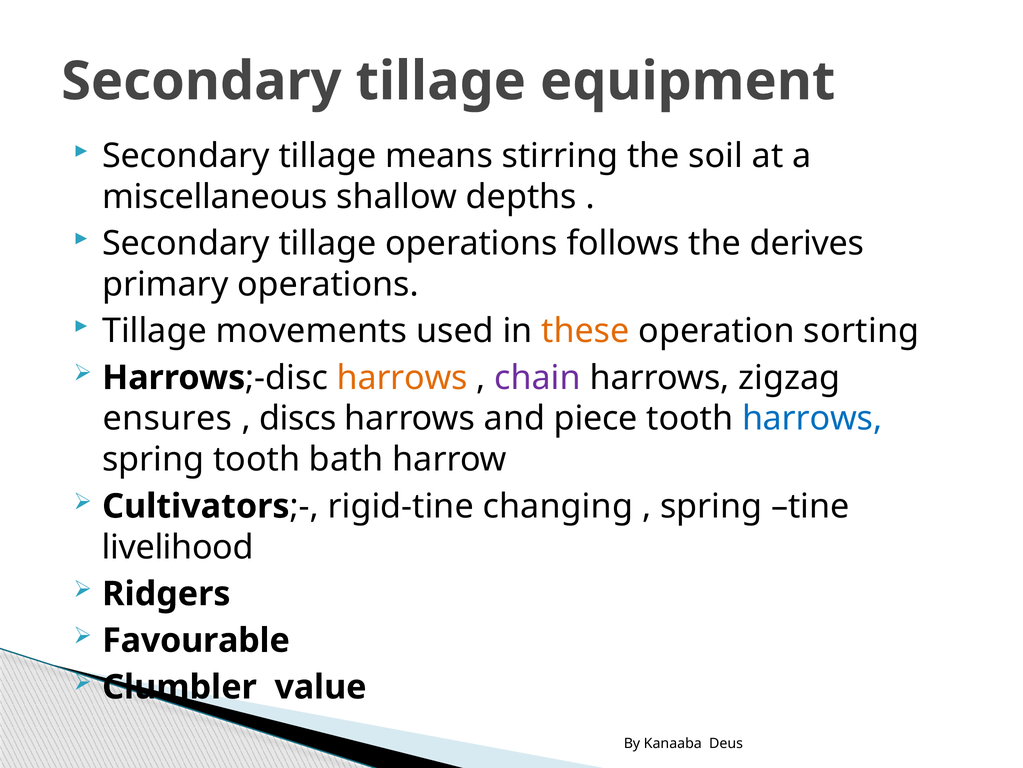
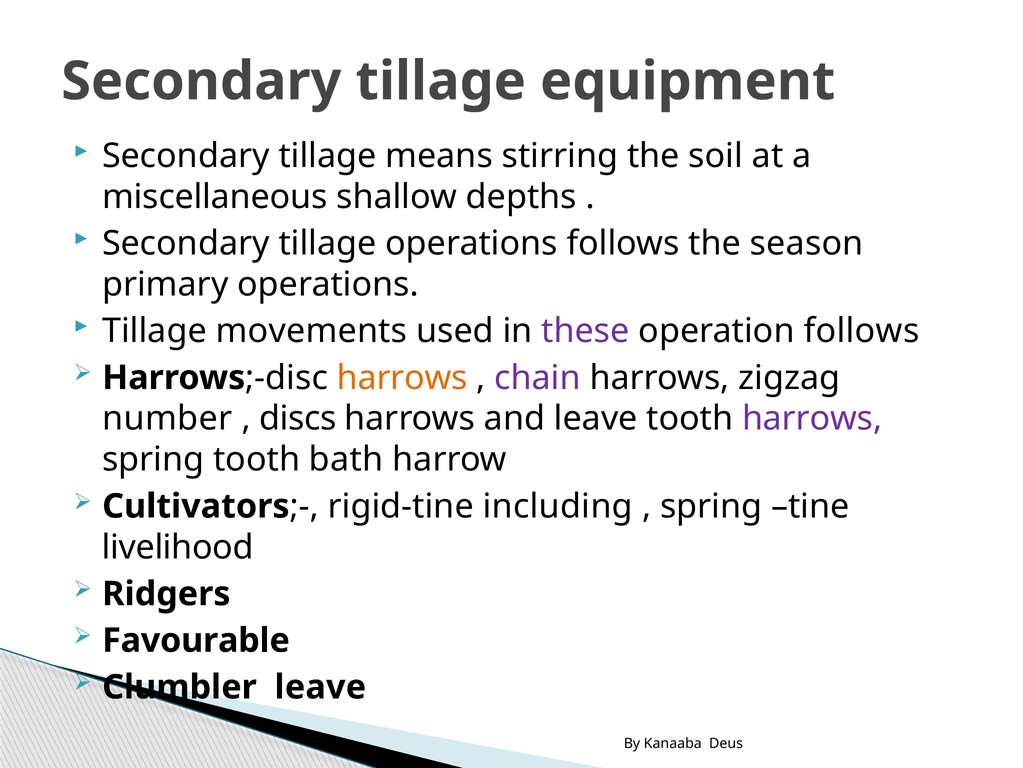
derives: derives -> season (807, 243)
these colour: orange -> purple (585, 331)
operation sorting: sorting -> follows (861, 331)
ensures: ensures -> number (167, 418)
and piece: piece -> leave (596, 418)
harrows colour: blue -> purple (812, 418)
changing: changing -> including (558, 506)
Clumbler value: value -> leave (320, 687)
